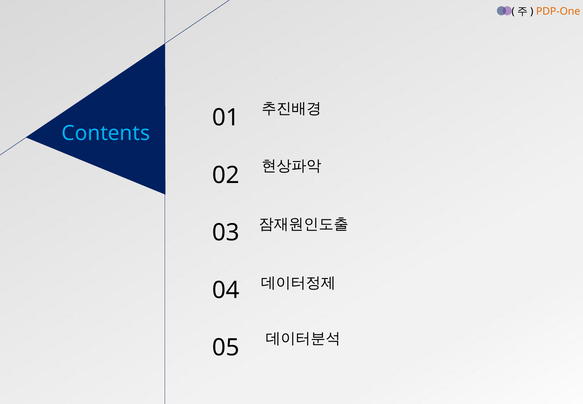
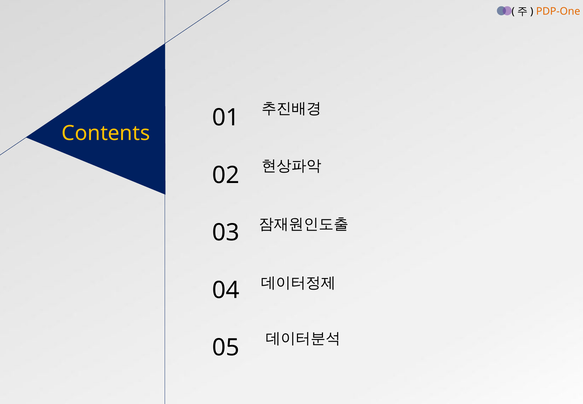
Contents colour: light blue -> yellow (106, 133)
